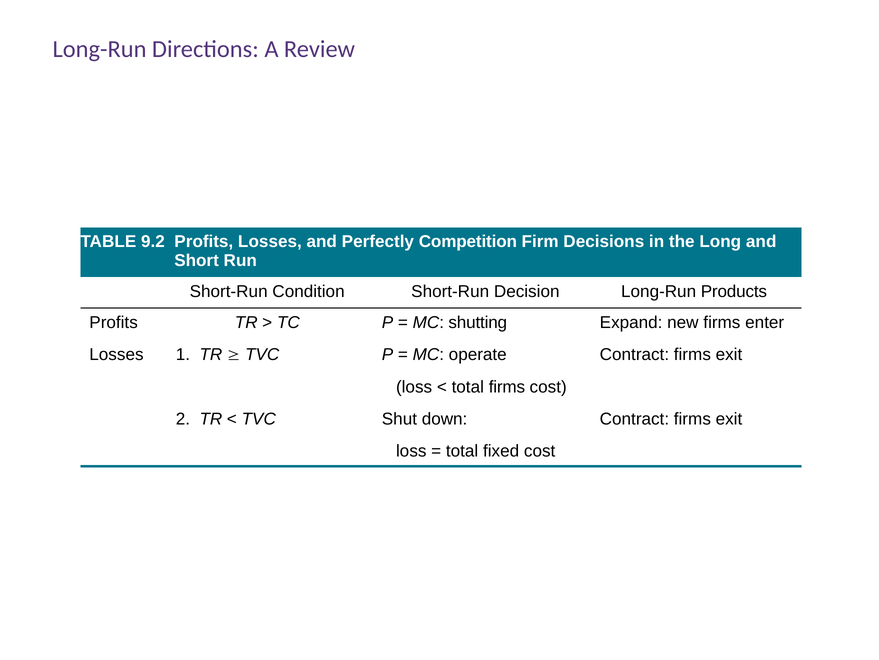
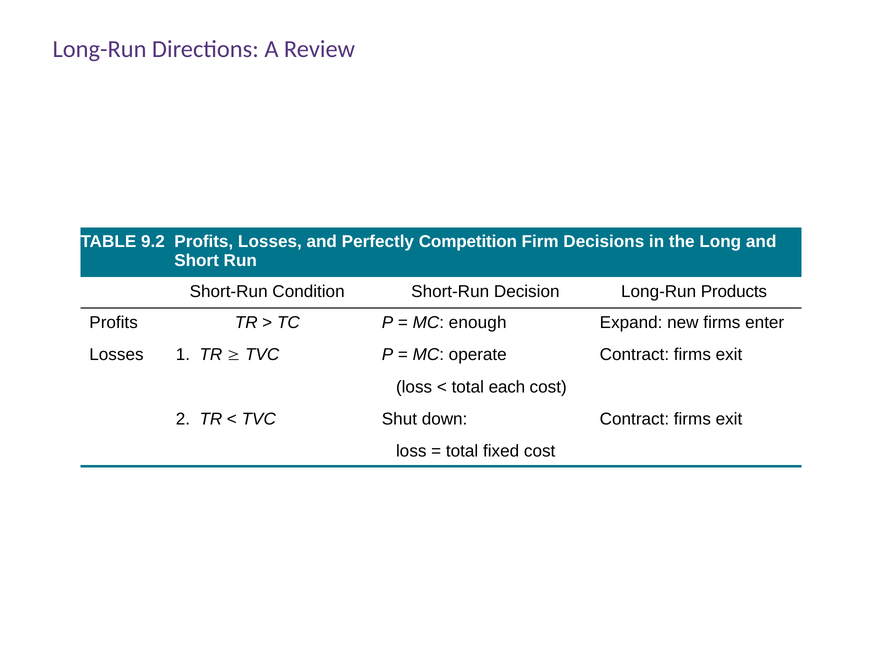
shutting: shutting -> enough (478, 322)
total firms: firms -> each (507, 386)
